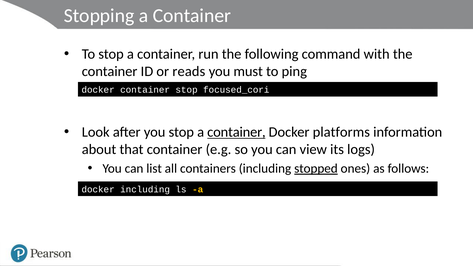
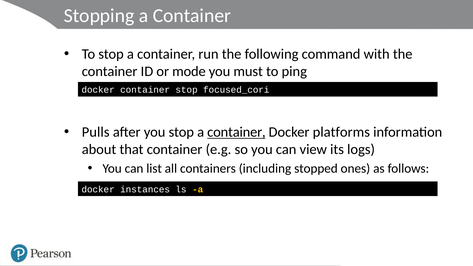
reads: reads -> mode (189, 71)
Look: Look -> Pulls (96, 132)
stopped underline: present -> none (316, 169)
docker including: including -> instances (145, 189)
